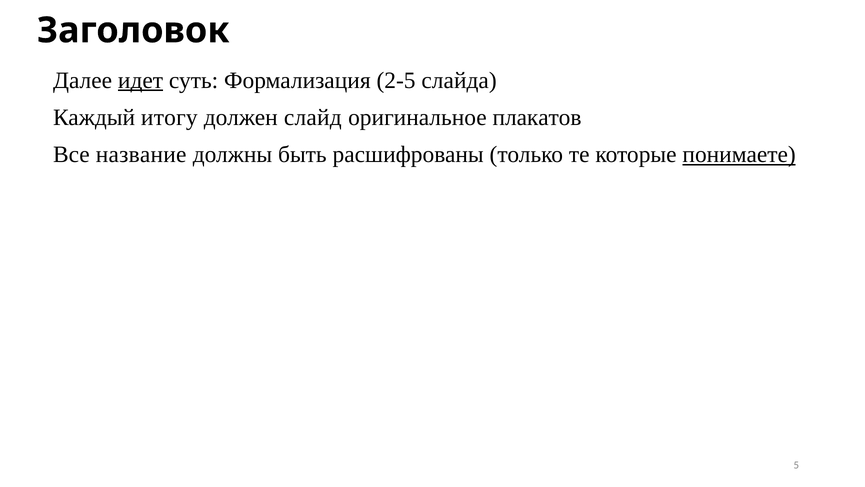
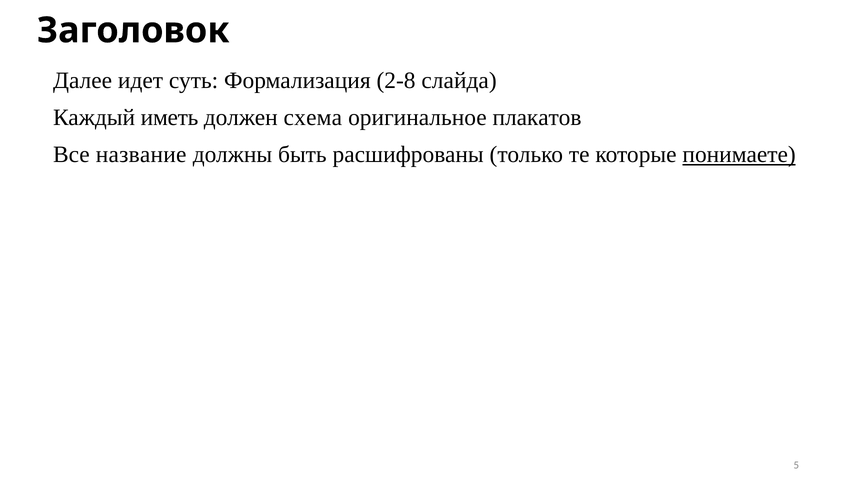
идет underline: present -> none (141, 80)
2-5: 2-5 -> 2-8 (396, 80)
итогу: итогу -> иметь (170, 117)
слайд: слайд -> схема (313, 117)
